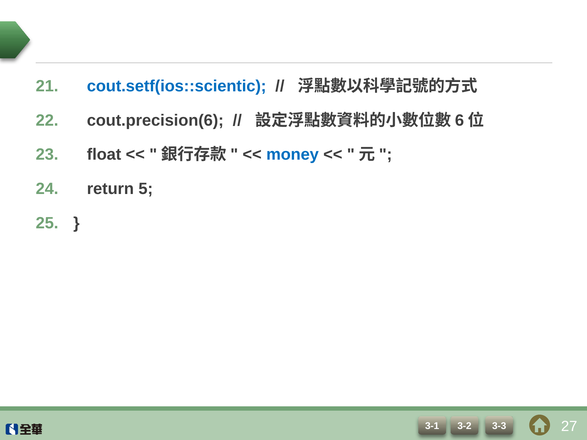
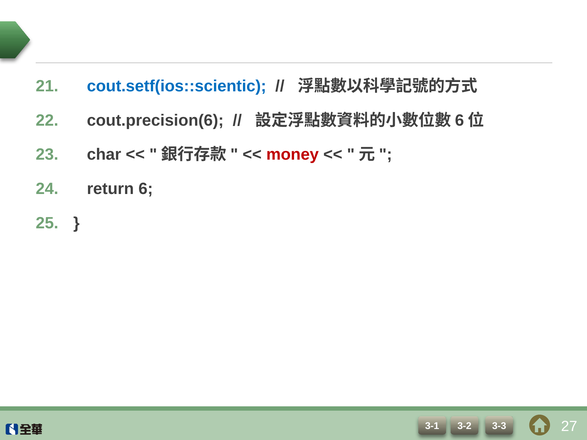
float: float -> char (104, 155)
money colour: blue -> red (293, 155)
5: 5 -> 6 (146, 189)
